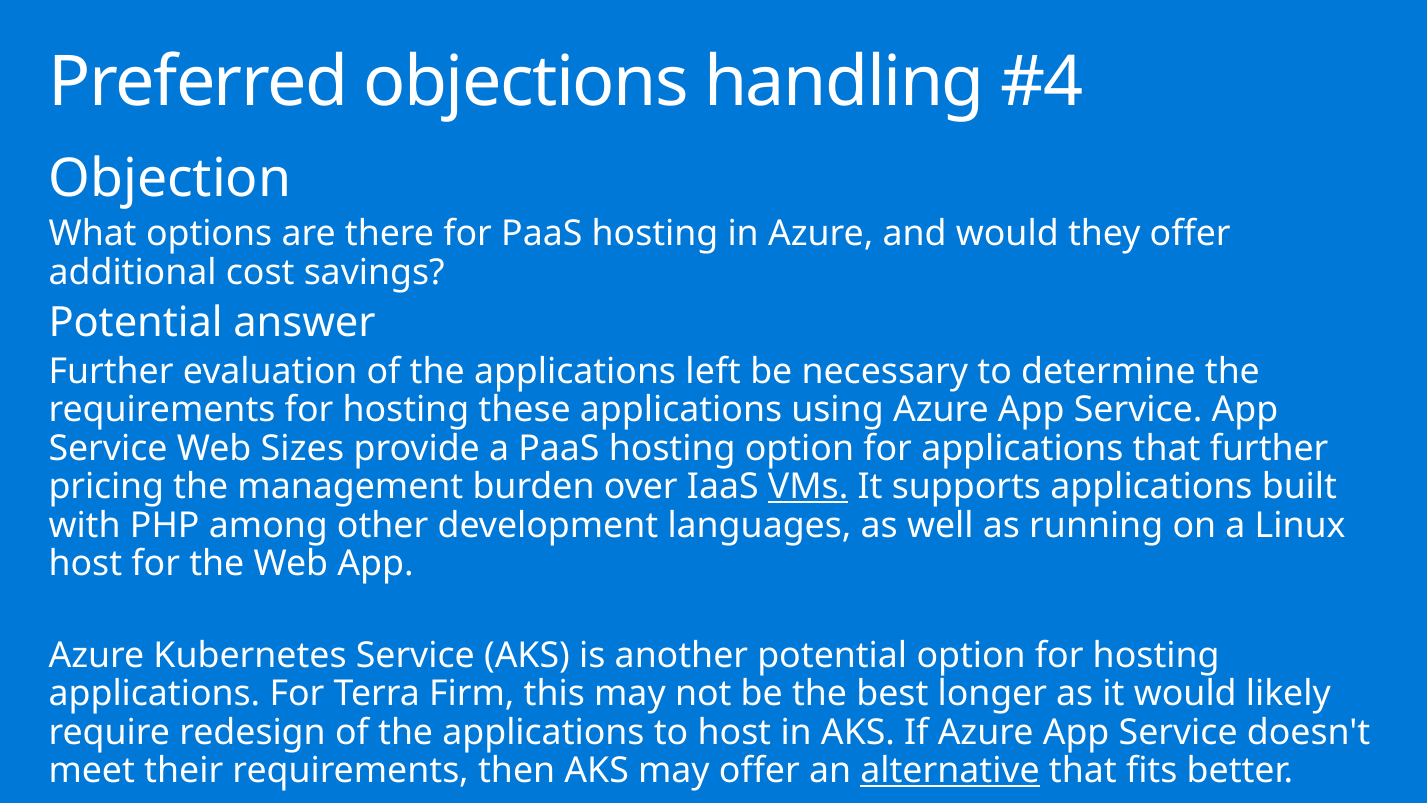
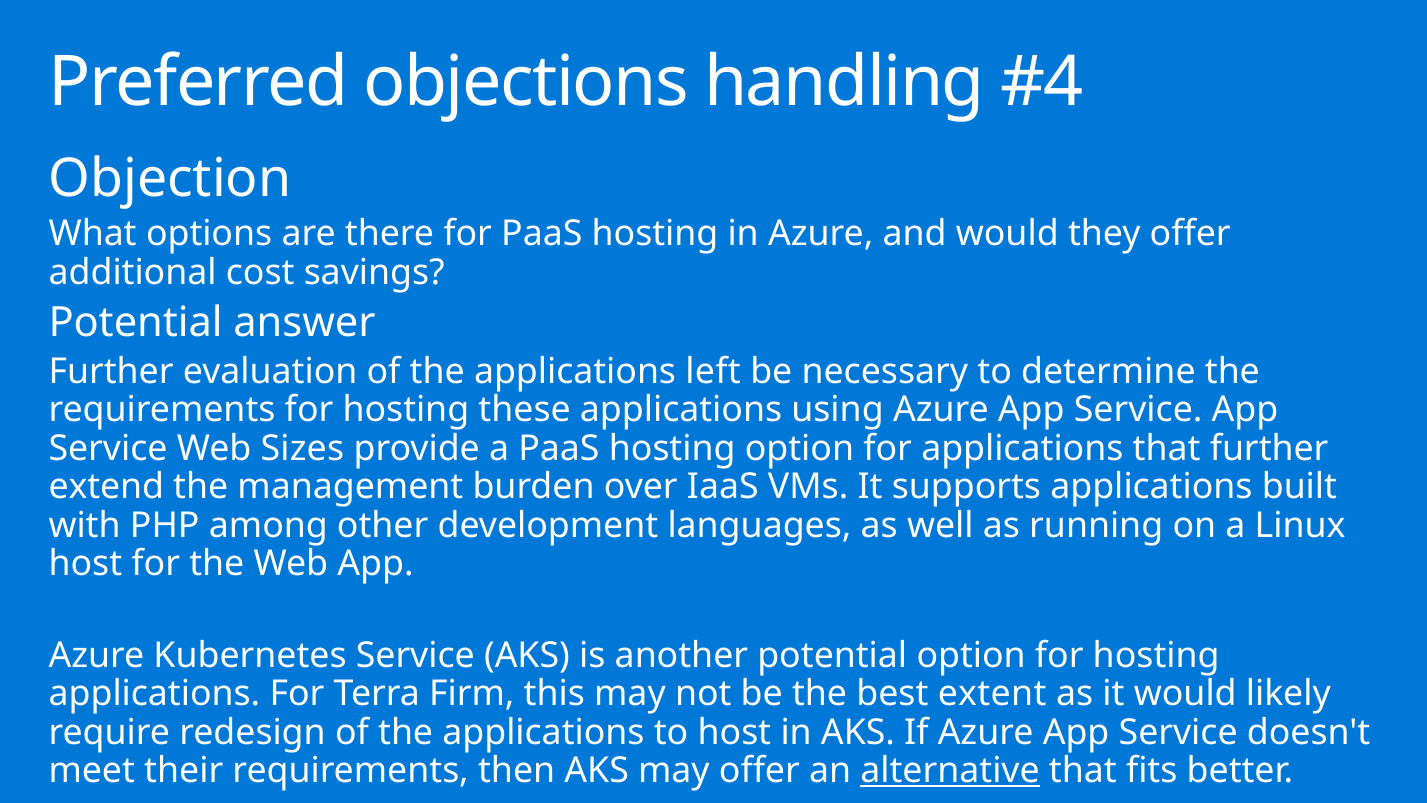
pricing: pricing -> extend (106, 487)
VMs underline: present -> none (808, 487)
longer: longer -> extent (992, 694)
